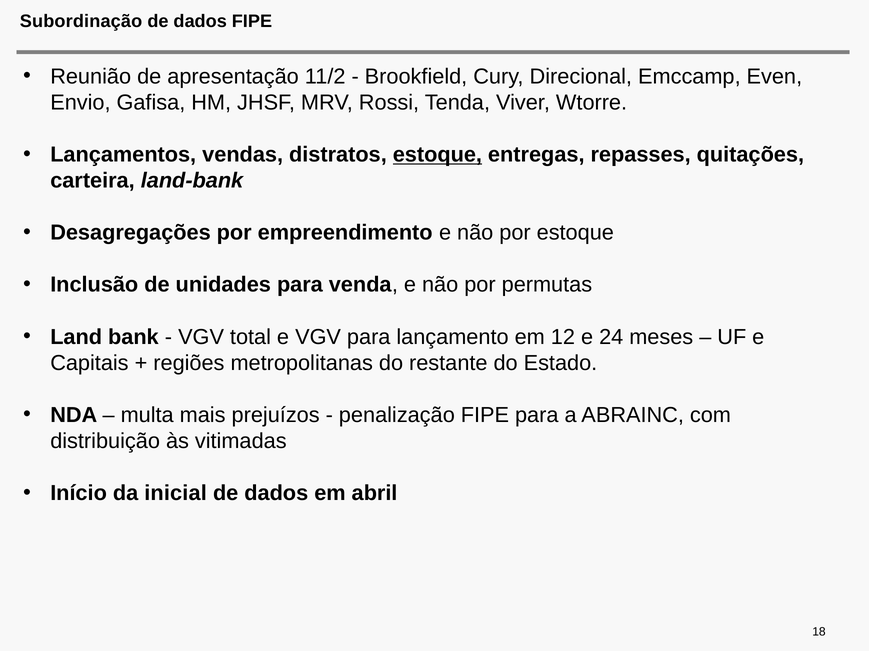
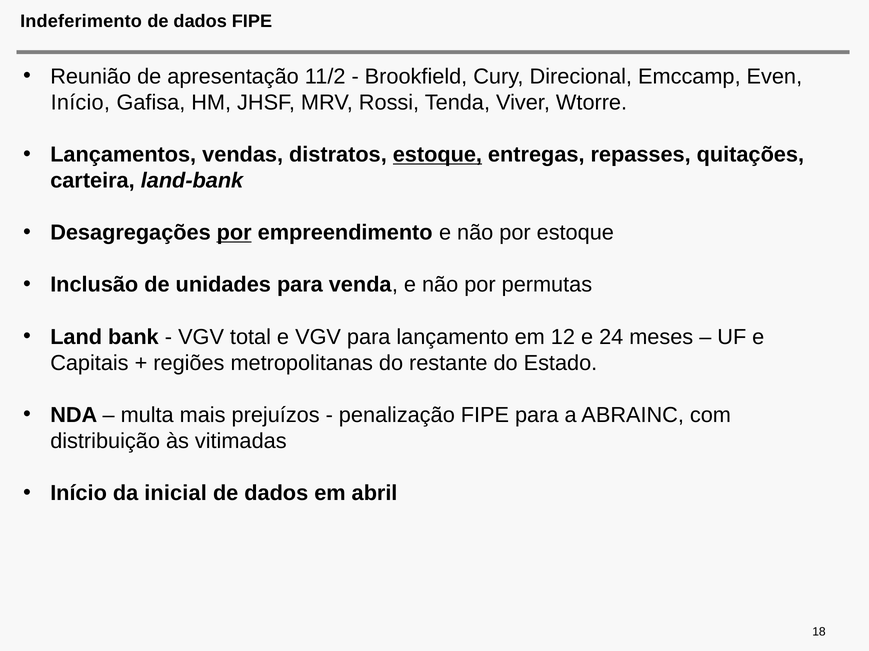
Subordinação: Subordinação -> Indeferimento (81, 21)
Envio: Envio -> Início (80, 103)
por underline: none -> present (234, 233)
